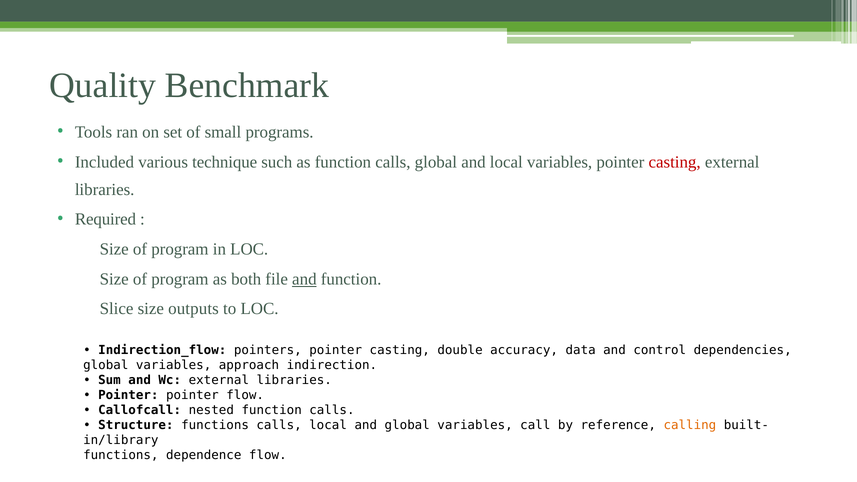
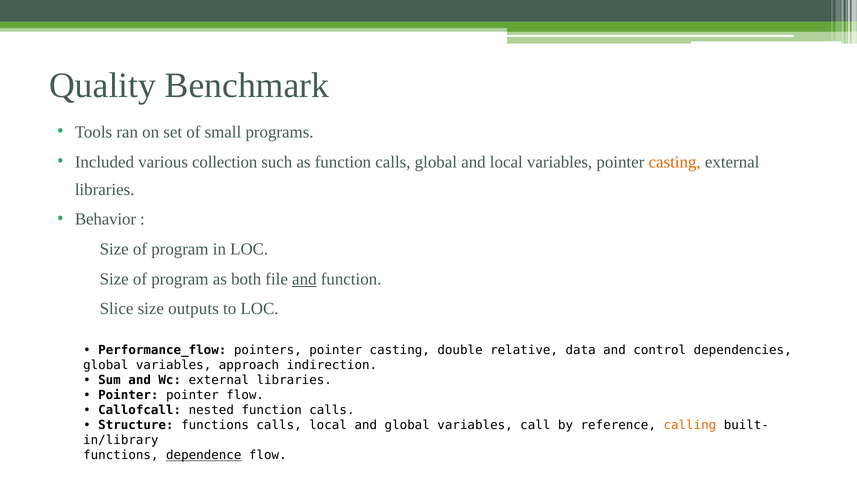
technique: technique -> collection (225, 162)
casting colour: red -> orange (675, 162)
Required: Required -> Behavior (105, 219)
Indirection_flow: Indirection_flow -> Performance_flow (162, 350)
accuracy: accuracy -> relative (524, 350)
dependence underline: none -> present (204, 455)
